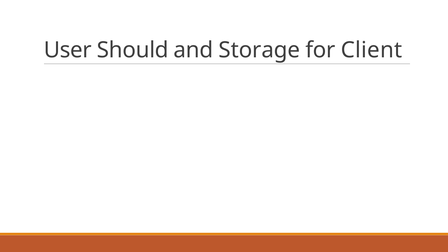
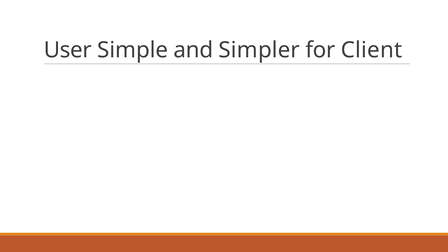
Should: Should -> Simple (133, 50)
Storage: Storage -> Simpler (259, 50)
